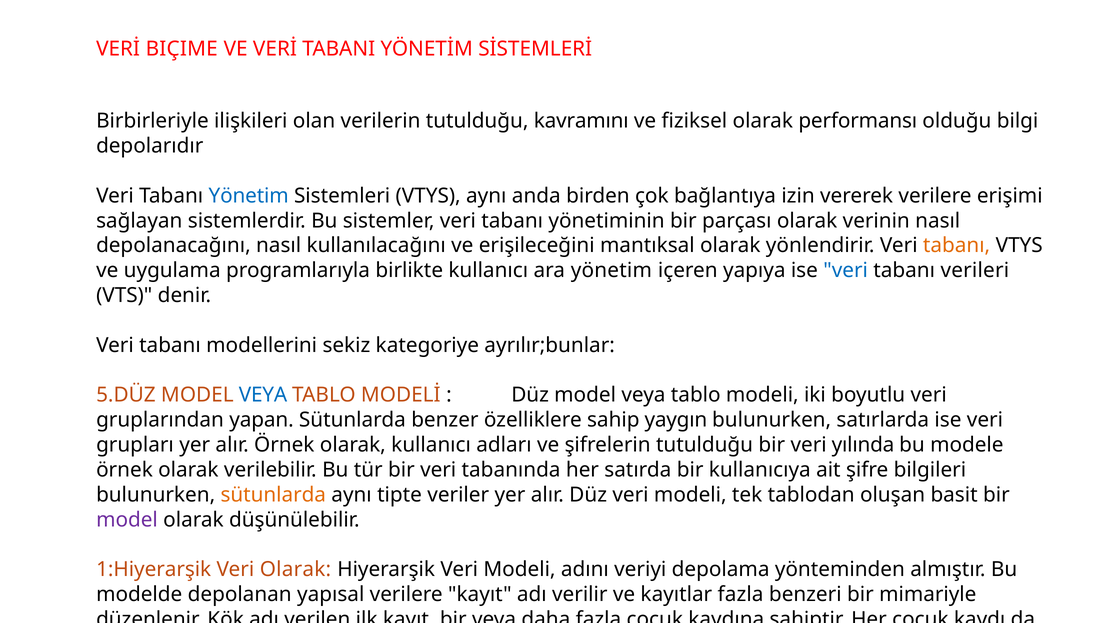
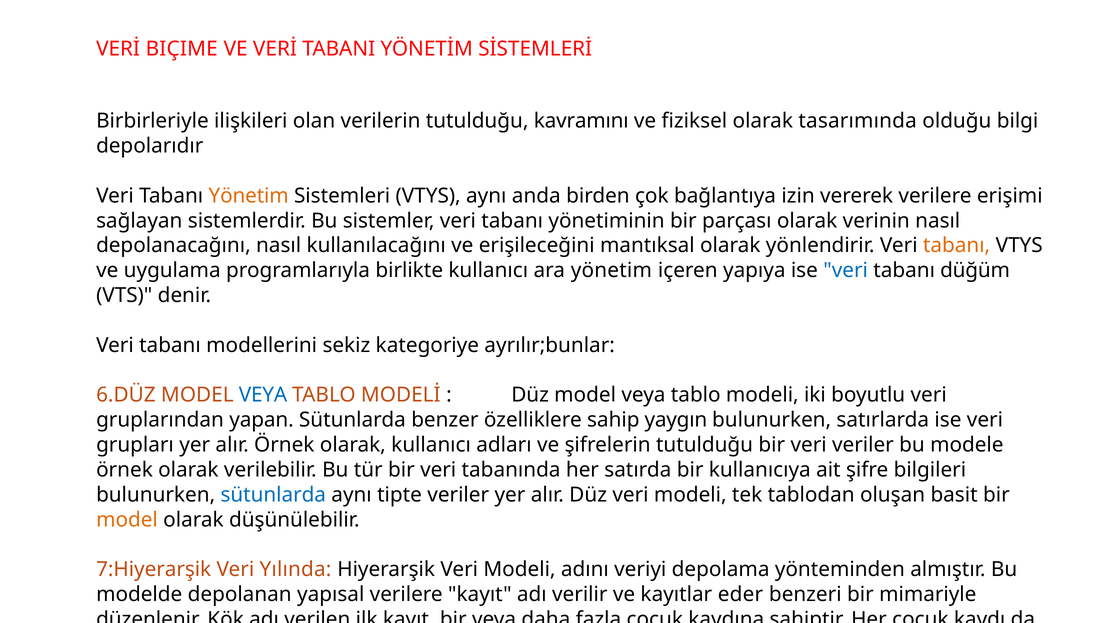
performansı: performansı -> tasarımında (858, 121)
Yönetim colour: blue -> orange (249, 196)
verileri: verileri -> düğüm (975, 270)
5.DÜZ: 5.DÜZ -> 6.DÜZ (126, 395)
veri yılında: yılında -> veriler (863, 445)
sütunlarda colour: orange -> blue (273, 495)
model colour: purple -> orange (127, 519)
1:Hiyerarşik: 1:Hiyerarşik -> 7:Hiyerarşik (154, 569)
Veri Olarak: Olarak -> Yılında (295, 569)
kayıtlar fazla: fazla -> eder (740, 594)
